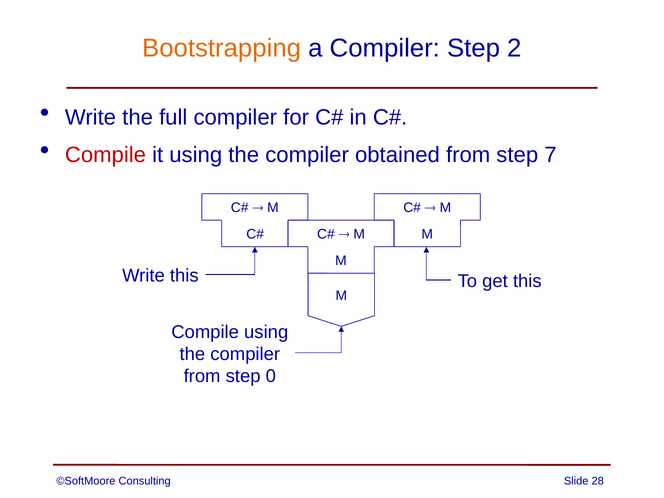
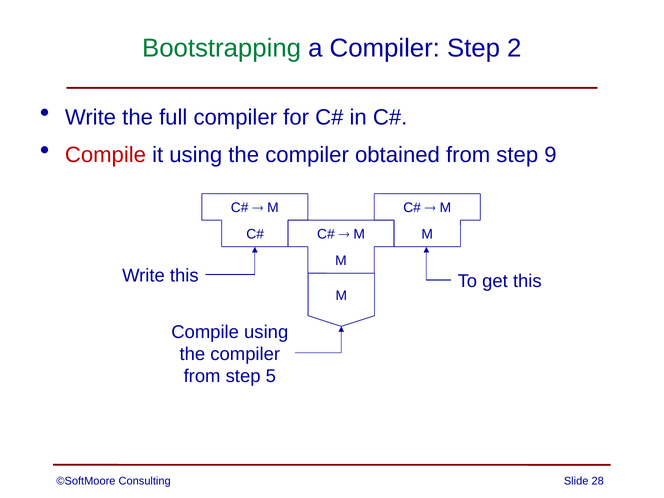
Bootstrapping colour: orange -> green (222, 48)
7: 7 -> 9 (551, 155)
0: 0 -> 5 (271, 376)
